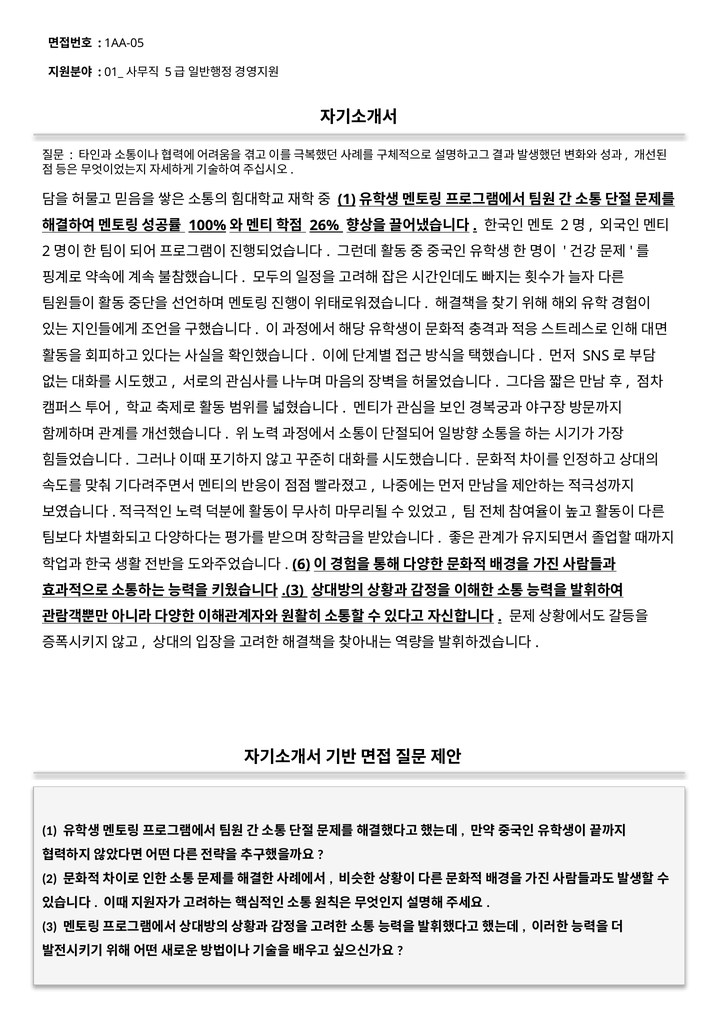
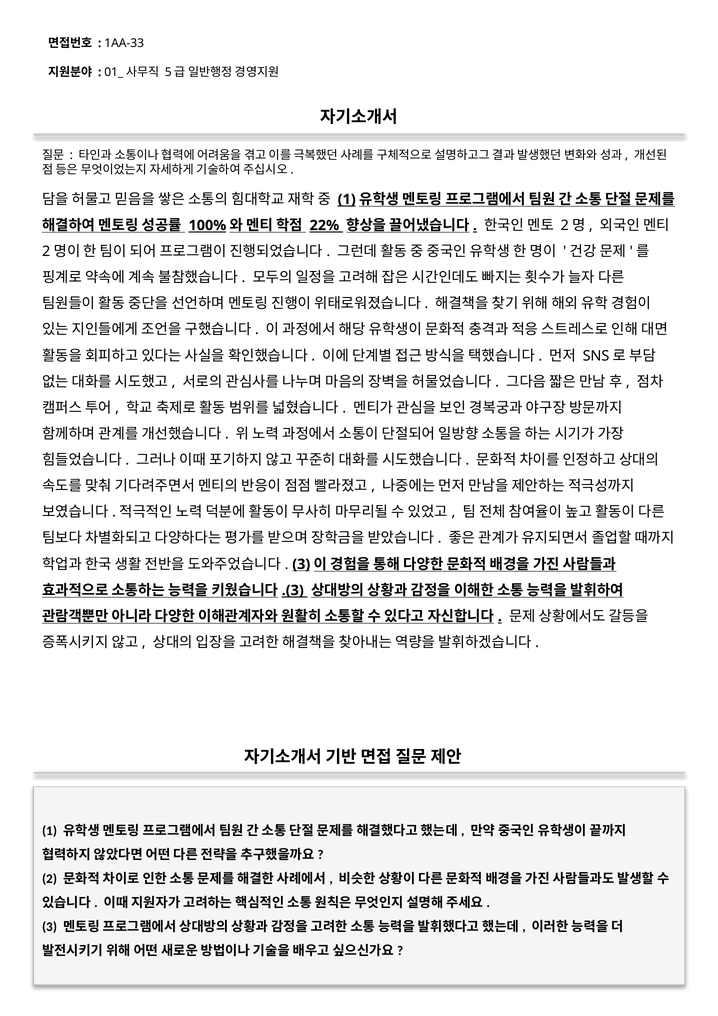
1AA-05: 1AA-05 -> 1AA-33 (124, 43)
26%: 26% -> 22% (324, 225)
6: 6 -> 3 (301, 564)
